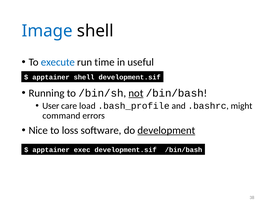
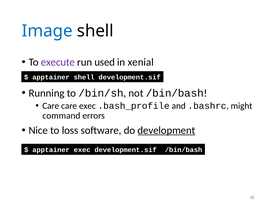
execute colour: blue -> purple (58, 62)
time: time -> used (105, 62)
useful: useful -> xenial (141, 62)
not underline: present -> none (136, 93)
User: User -> Care (51, 106)
care load: load -> exec (87, 106)
